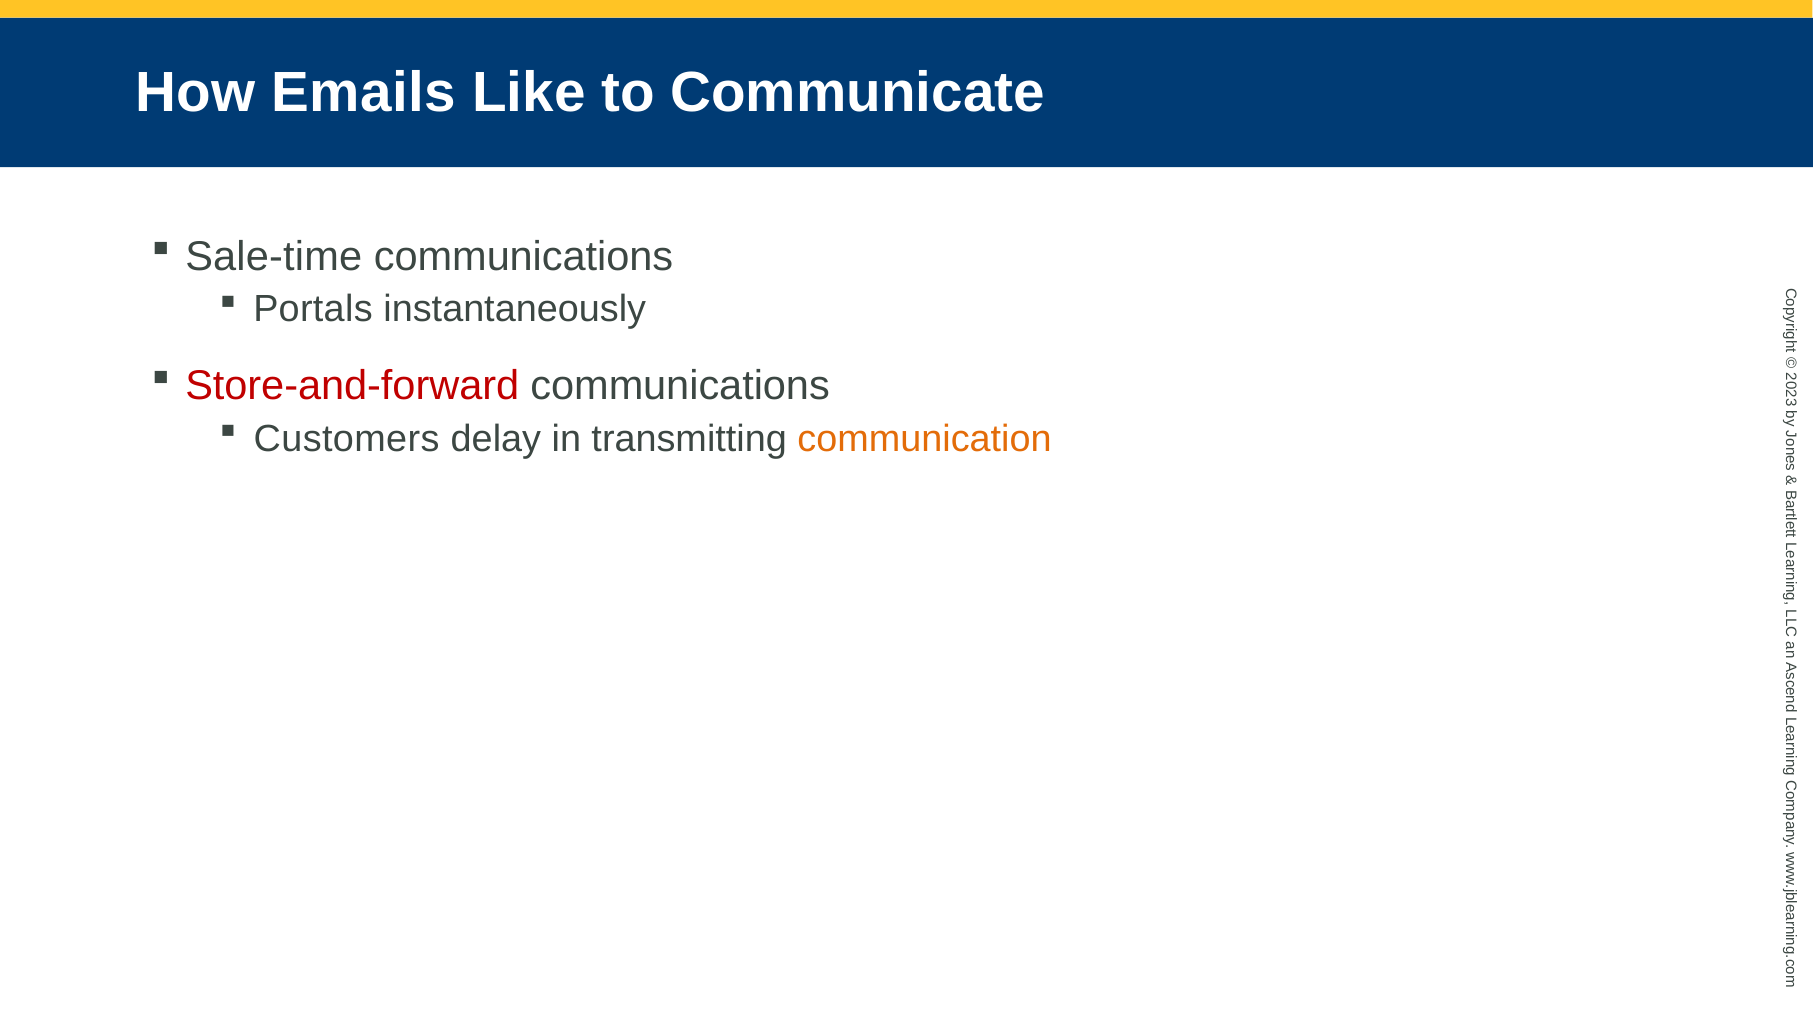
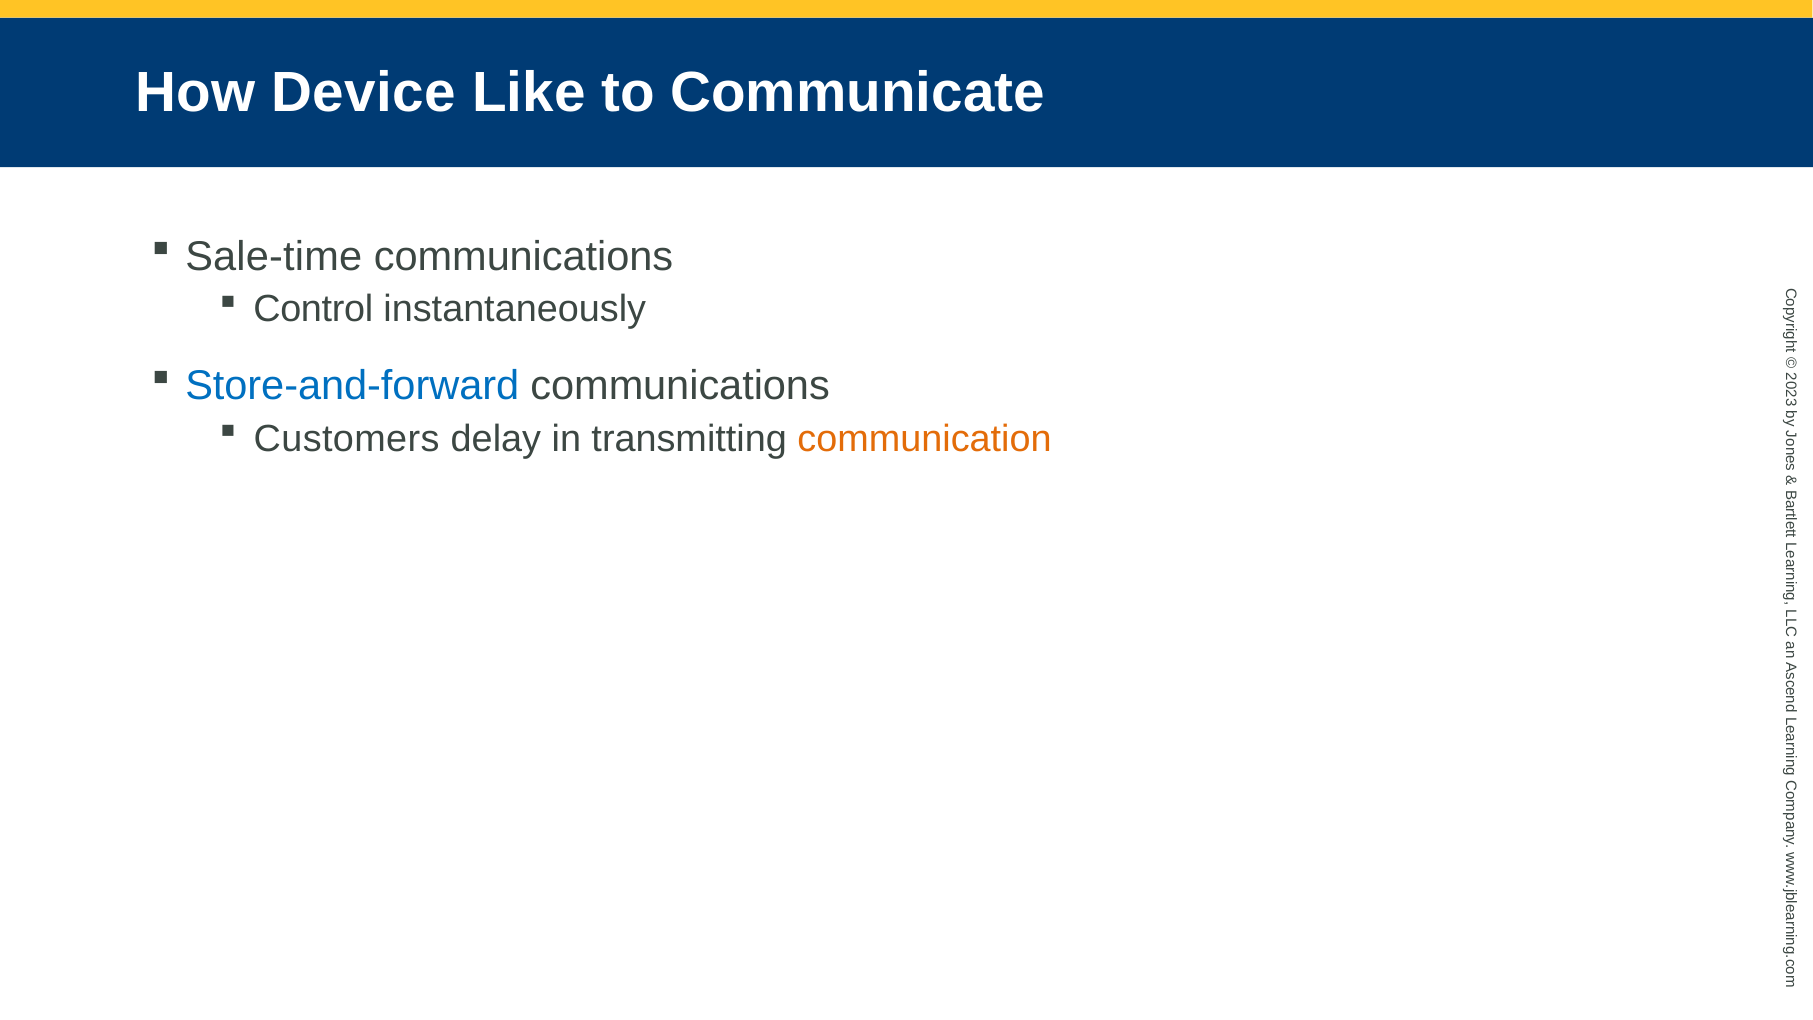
Emails: Emails -> Device (364, 93)
Portals: Portals -> Control (313, 309)
Store-and-forward colour: red -> blue (352, 385)
